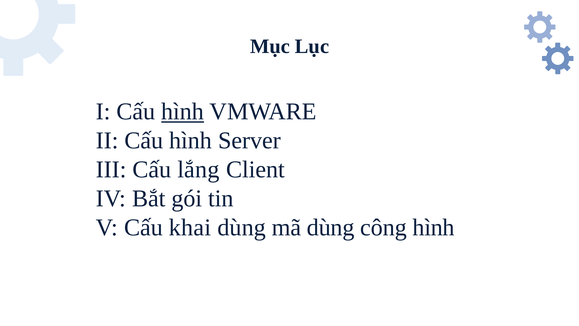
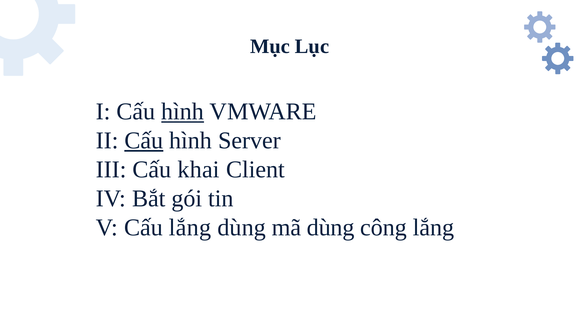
Cấu underline: none -> present (144, 140)
lắng: lắng -> khai (199, 169)
Cấu khai: khai -> lắng (190, 227)
công hình: hình -> lắng (434, 227)
